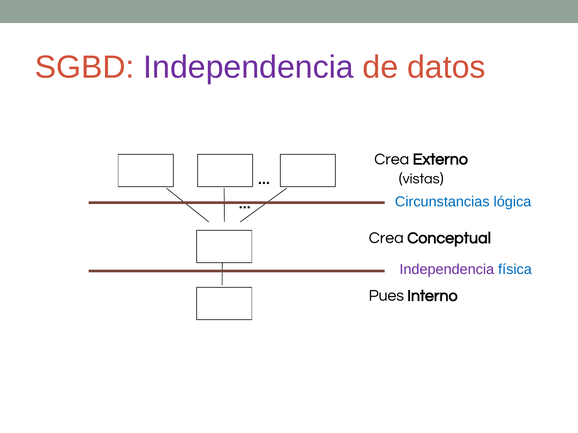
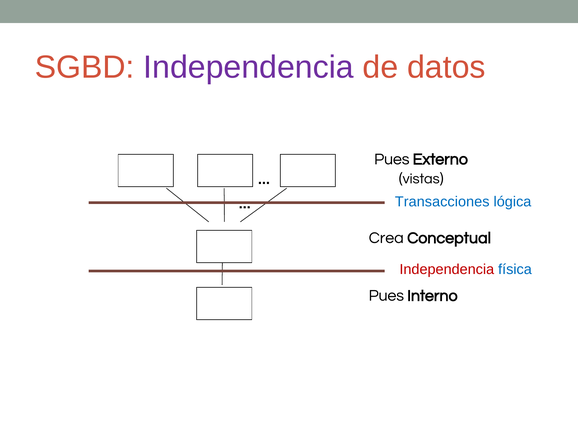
Crea: Crea -> Pues (392, 159)
Circunstancias: Circunstancias -> Transacciones (442, 202)
Independencia colour: purple -> red (447, 270)
